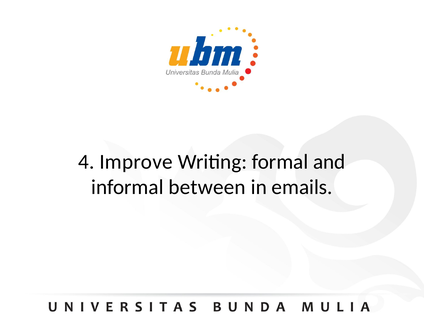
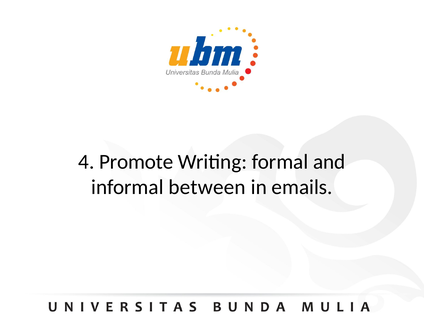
Improve: Improve -> Promote (136, 162)
